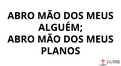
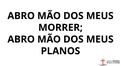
ALGUÉM: ALGUÉM -> MORRER (60, 28)
